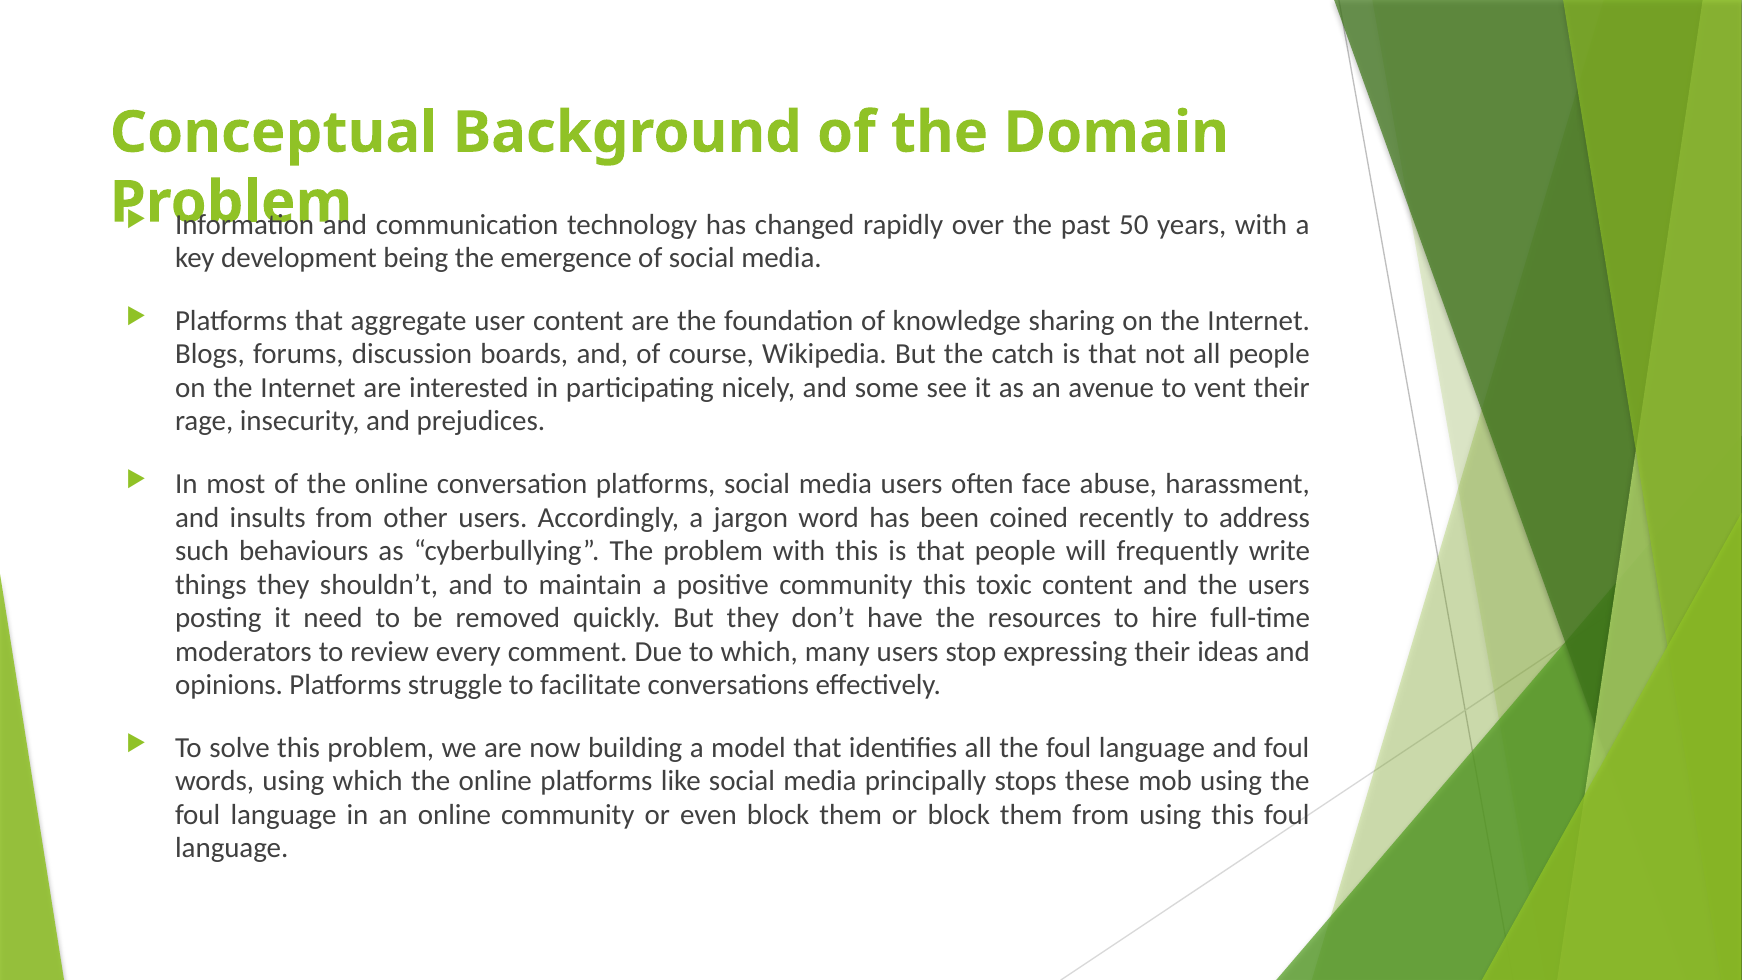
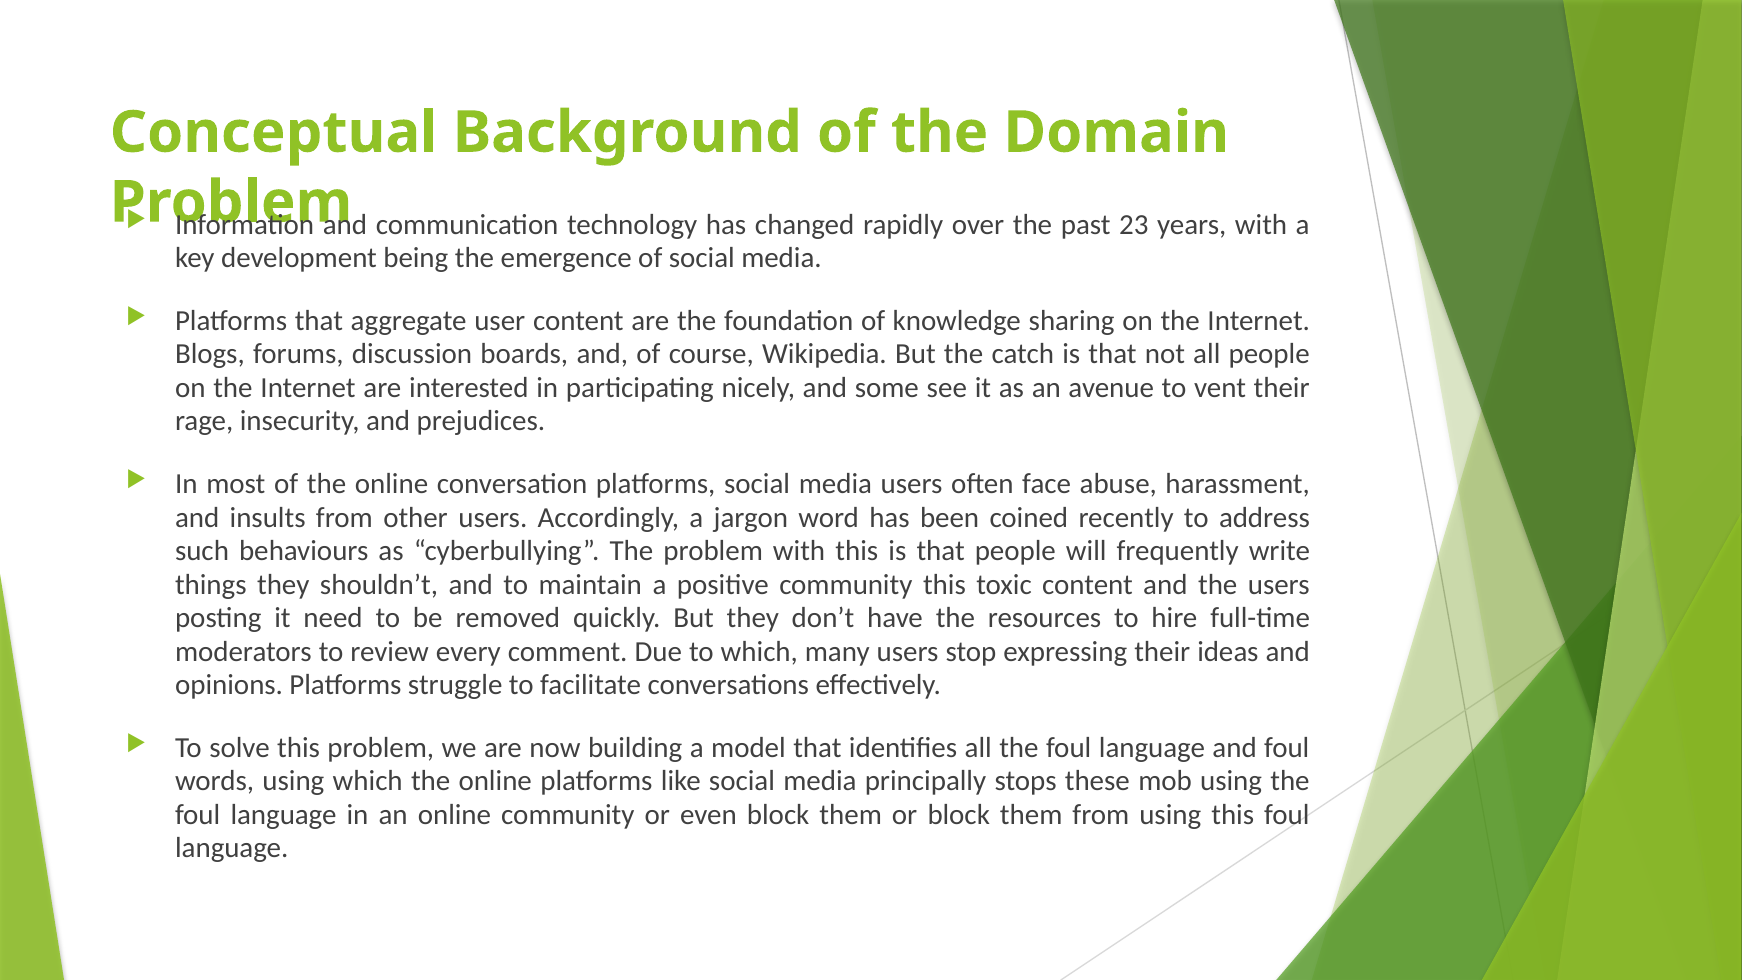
50: 50 -> 23 (1134, 224)
